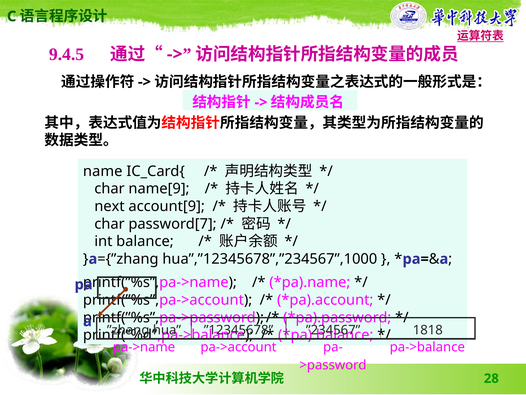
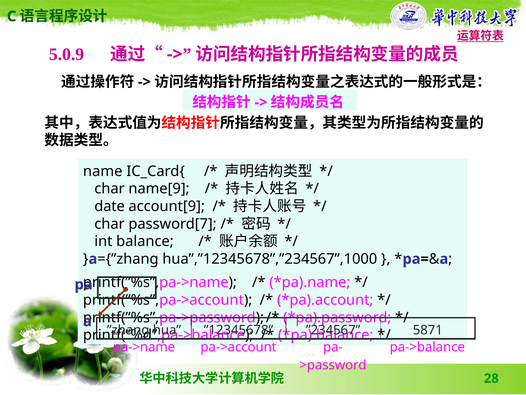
9.4.5: 9.4.5 -> 5.0.9 (67, 54)
next: next -> date (110, 206)
1818: 1818 -> 5871 (428, 330)
